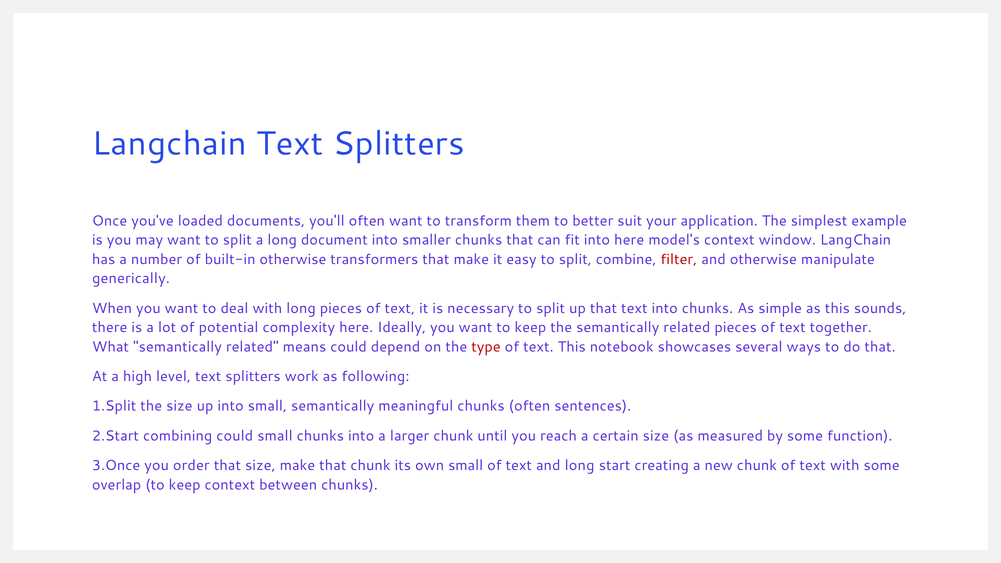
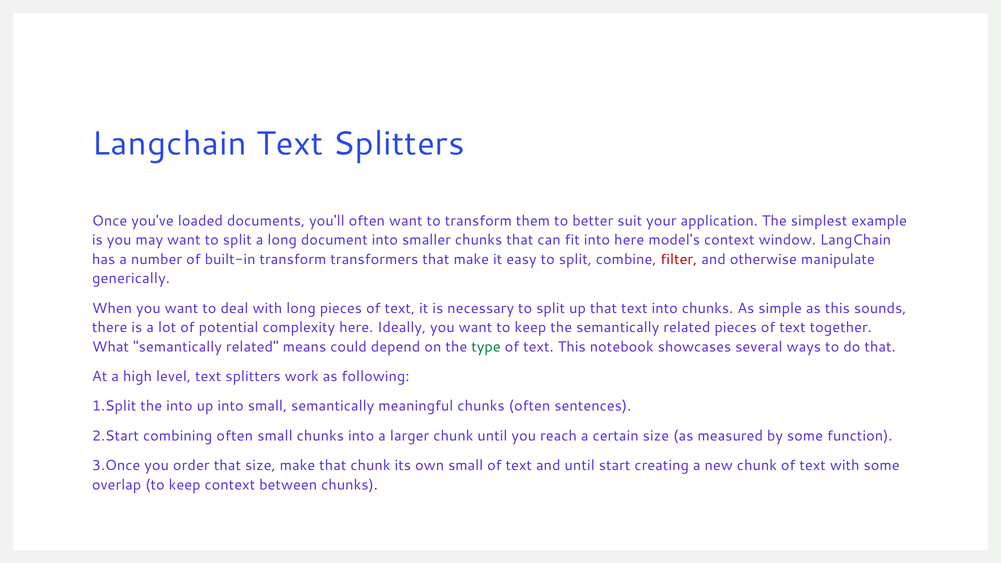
built-in otherwise: otherwise -> transform (293, 259)
type colour: red -> green (486, 347)
the size: size -> into (179, 406)
combining could: could -> often (235, 436)
and long: long -> until (580, 466)
